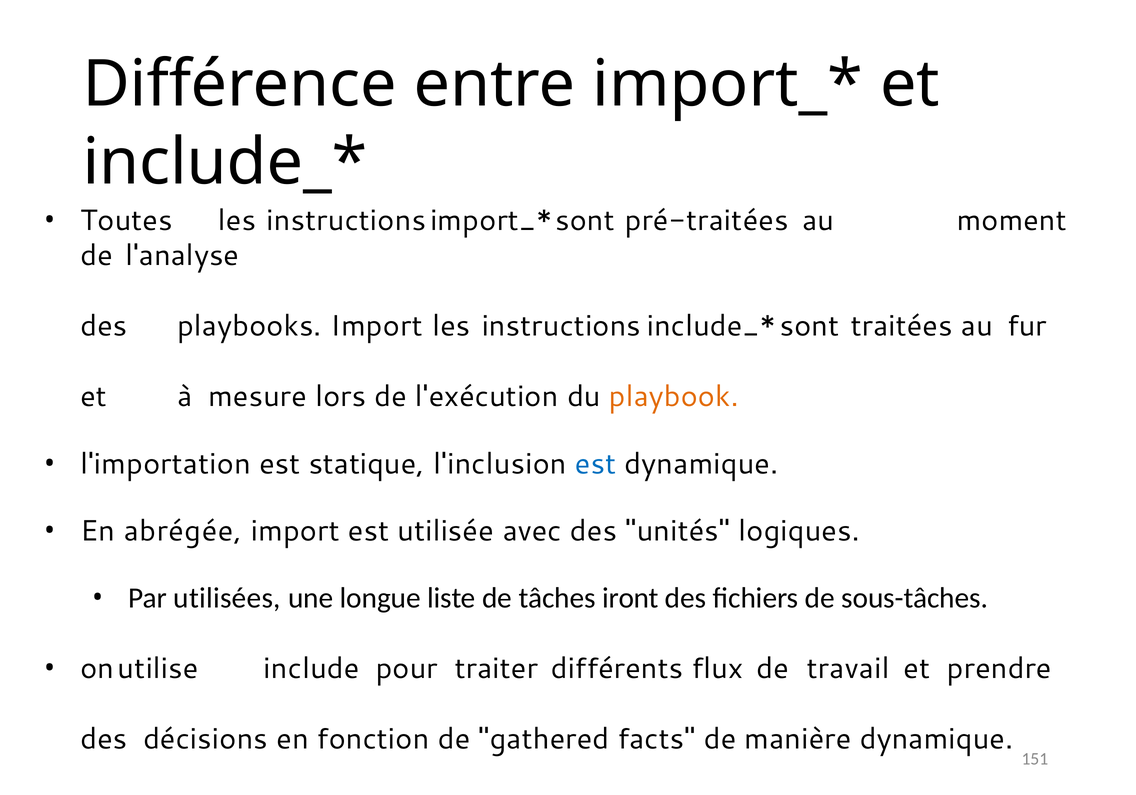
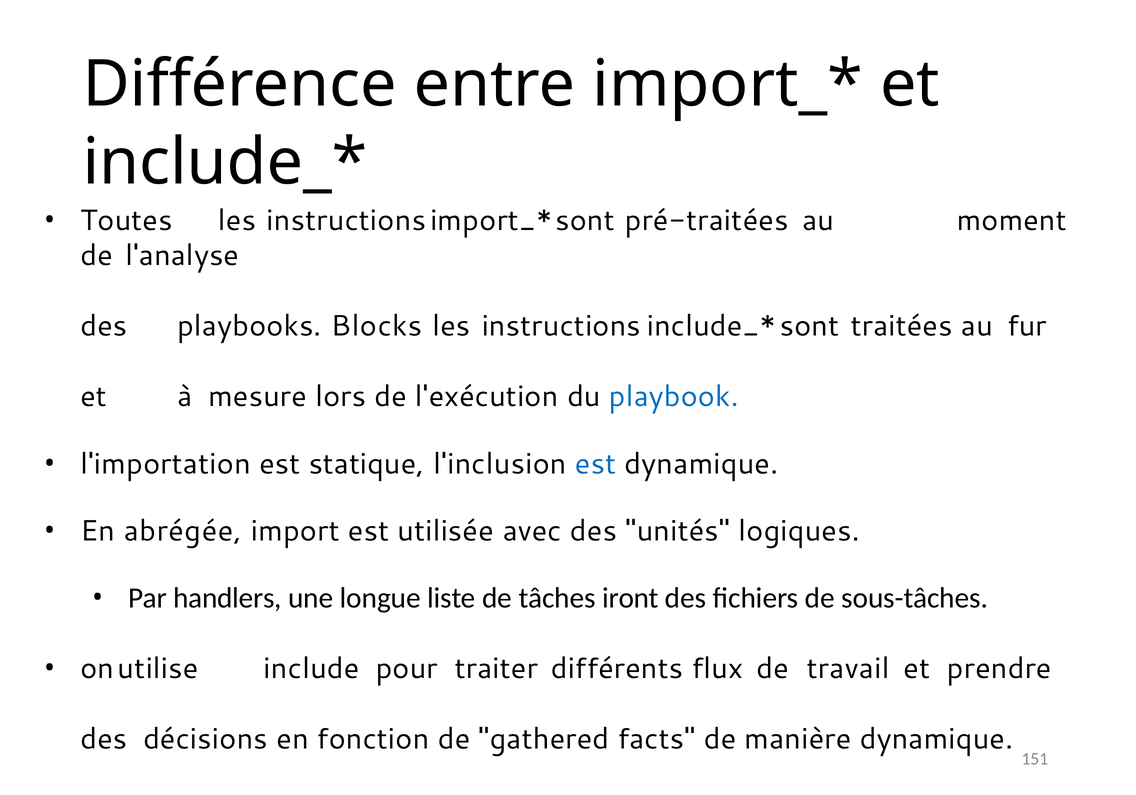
playbooks Import: Import -> Blocks (377, 326)
playbook colour: orange -> blue (674, 397)
utilisées: utilisées -> handlers (227, 598)
